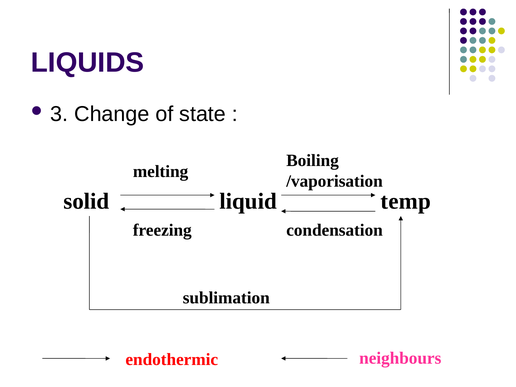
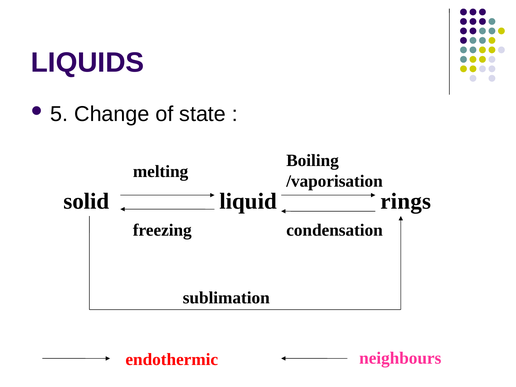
3: 3 -> 5 (59, 114)
temp: temp -> rings (406, 201)
